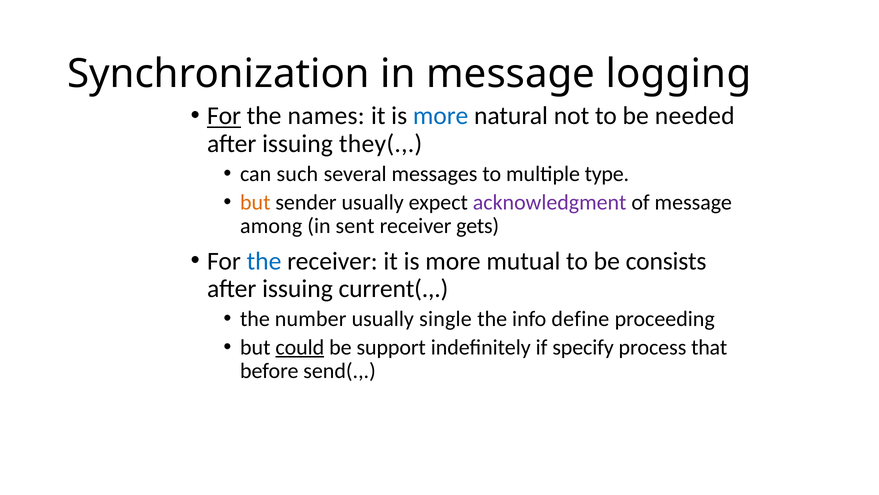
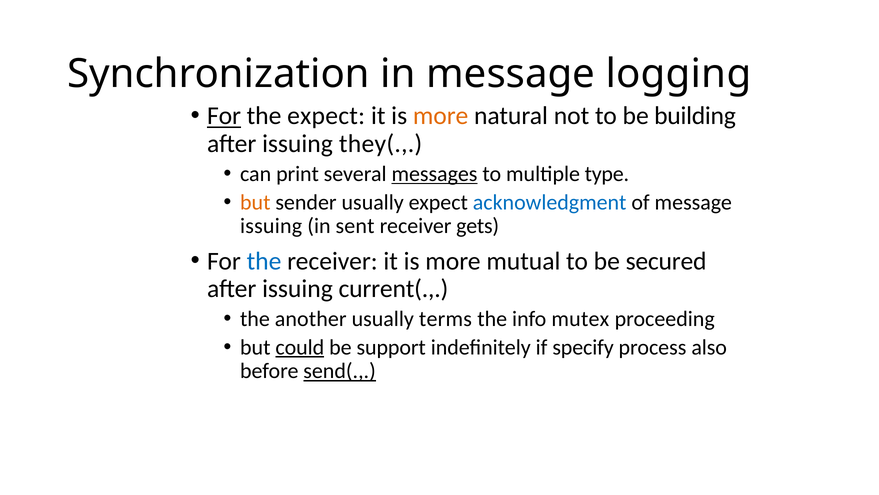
the names: names -> expect (326, 116)
more colour: blue -> orange (441, 116)
needed: needed -> building (695, 116)
such: such -> print (298, 174)
messages underline: none -> present (434, 174)
acknowledgment colour: purple -> blue (550, 202)
among: among -> issuing (271, 226)
consists: consists -> secured (666, 261)
number: number -> another (311, 319)
single: single -> terms (445, 319)
define: define -> mutex (580, 319)
that: that -> also (709, 347)
send( underline: none -> present (340, 371)
